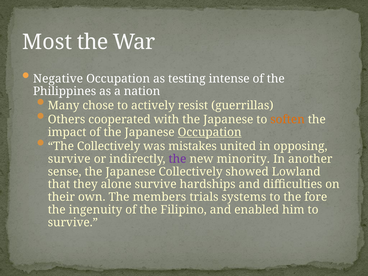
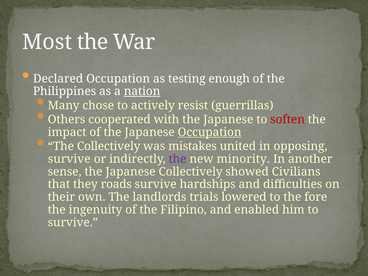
Negative: Negative -> Declared (58, 79)
intense: intense -> enough (229, 79)
nation underline: none -> present (142, 91)
soften colour: orange -> red (288, 119)
Lowland: Lowland -> Civilians (296, 172)
alone: alone -> roads (116, 184)
members: members -> landlords (159, 197)
systems: systems -> lowered (244, 197)
